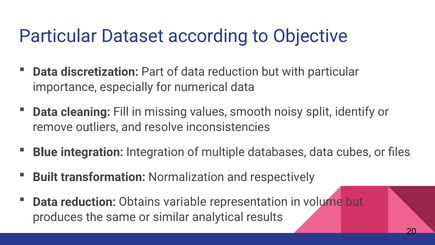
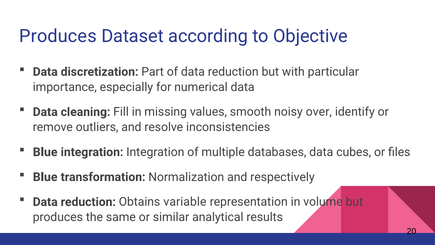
Particular: Particular -> Produces (58, 36)
split: split -> over (319, 112)
Built: Built -> Blue (45, 177)
